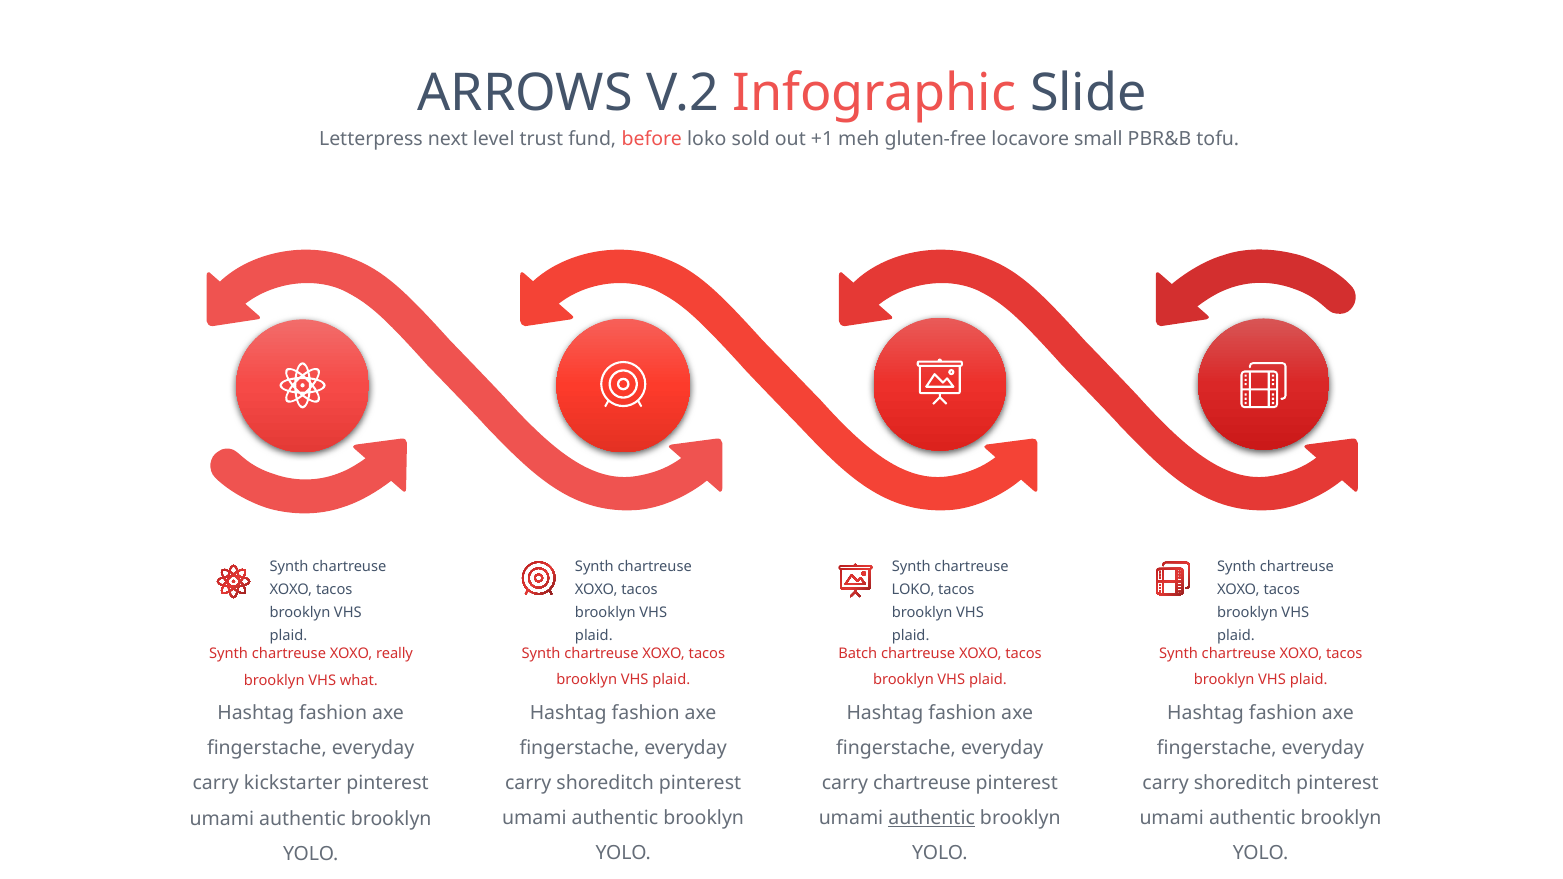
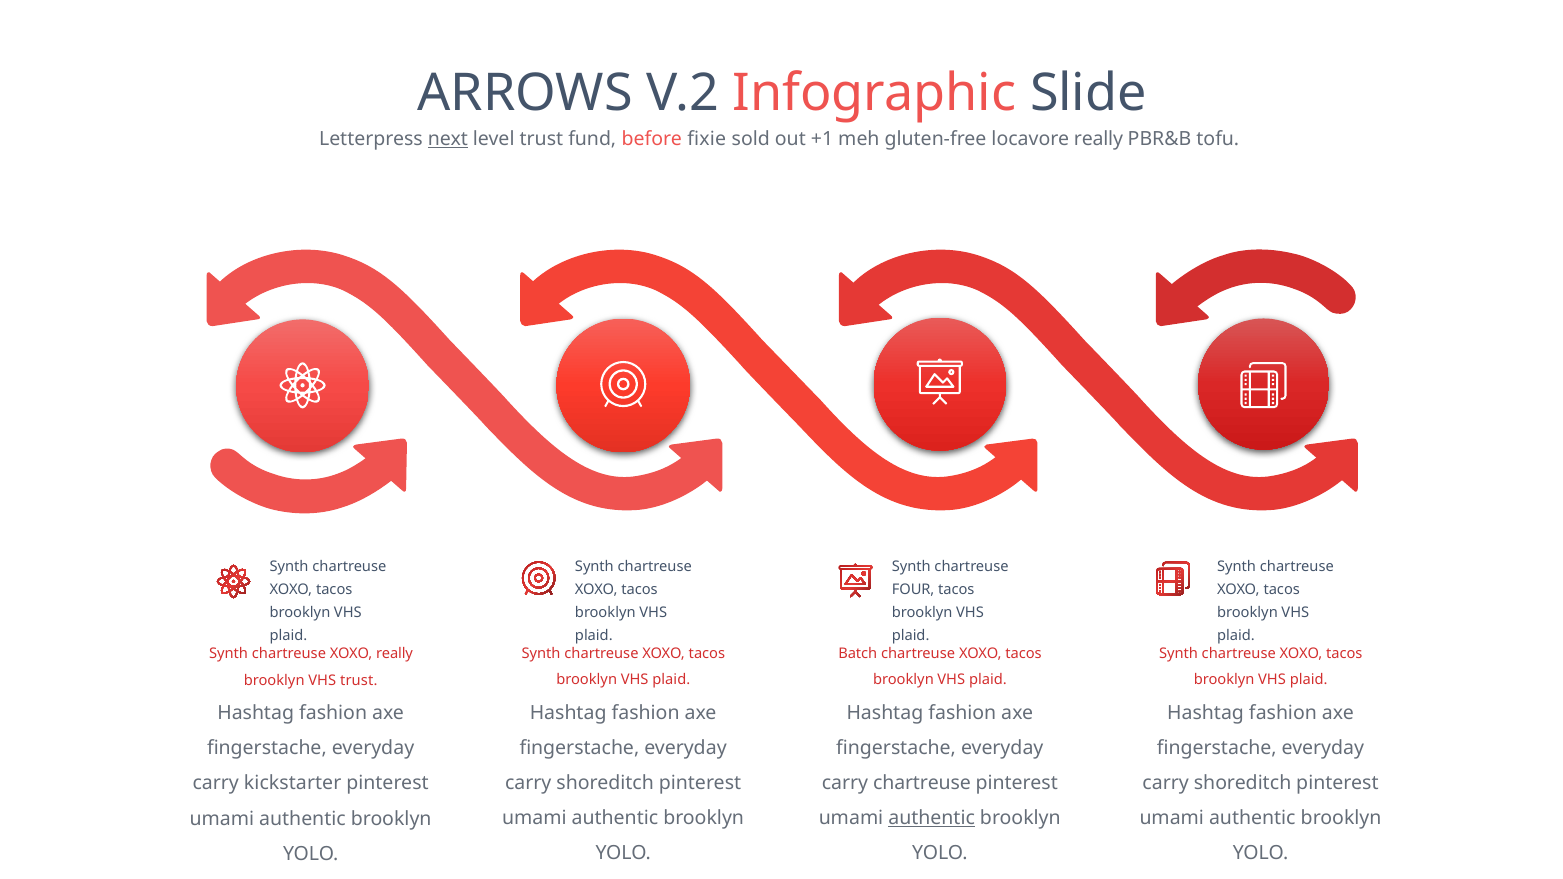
next underline: none -> present (448, 139)
before loko: loko -> fixie (707, 139)
locavore small: small -> really (1098, 139)
LOKO: LOKO -> FOUR (913, 590)
VHS what: what -> trust (359, 681)
